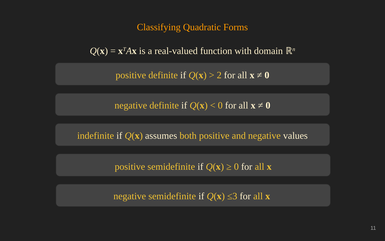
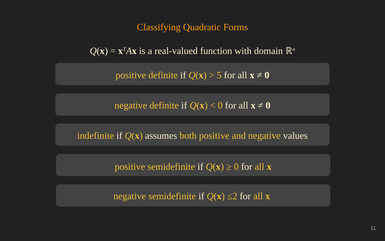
2: 2 -> 5 (219, 75)
≤3: ≤3 -> ≤2 (232, 196)
